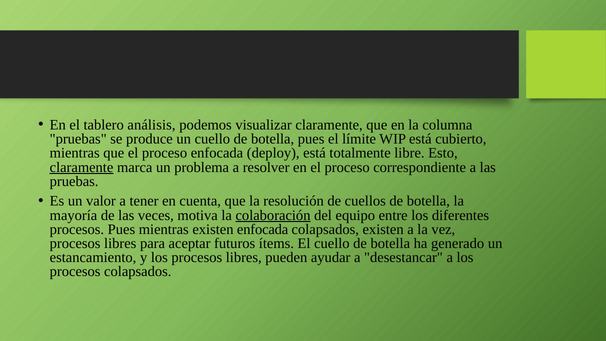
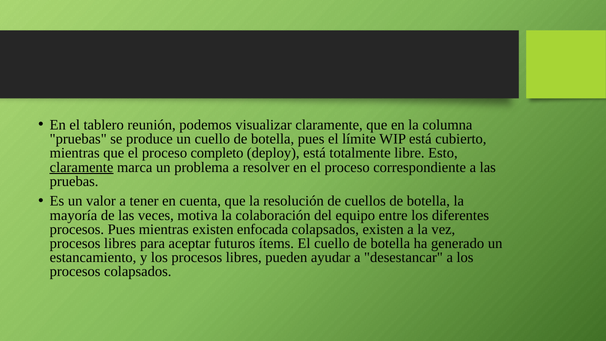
análisis: análisis -> reunión (152, 125)
proceso enfocada: enfocada -> completo (217, 153)
colaboración underline: present -> none (273, 215)
